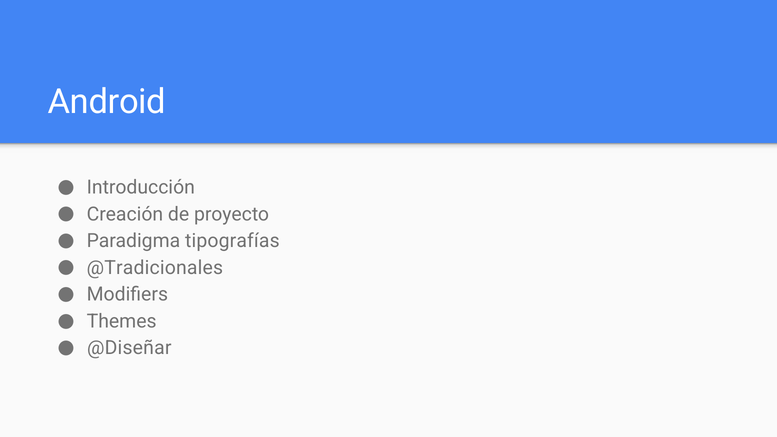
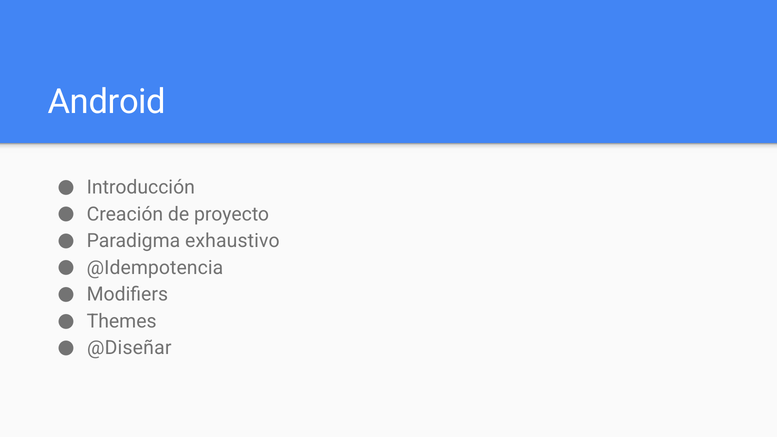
tipografías: tipografías -> exhaustivo (232, 241)
@Tradicionales: @Tradicionales -> @Idempotencia (155, 268)
